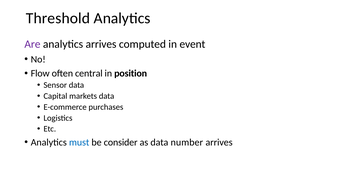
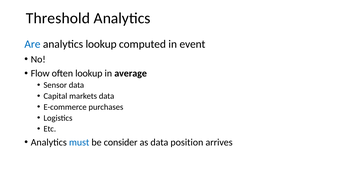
Are colour: purple -> blue (32, 44)
analytics arrives: arrives -> lookup (101, 44)
often central: central -> lookup (89, 74)
position: position -> average (131, 74)
number: number -> position (187, 143)
